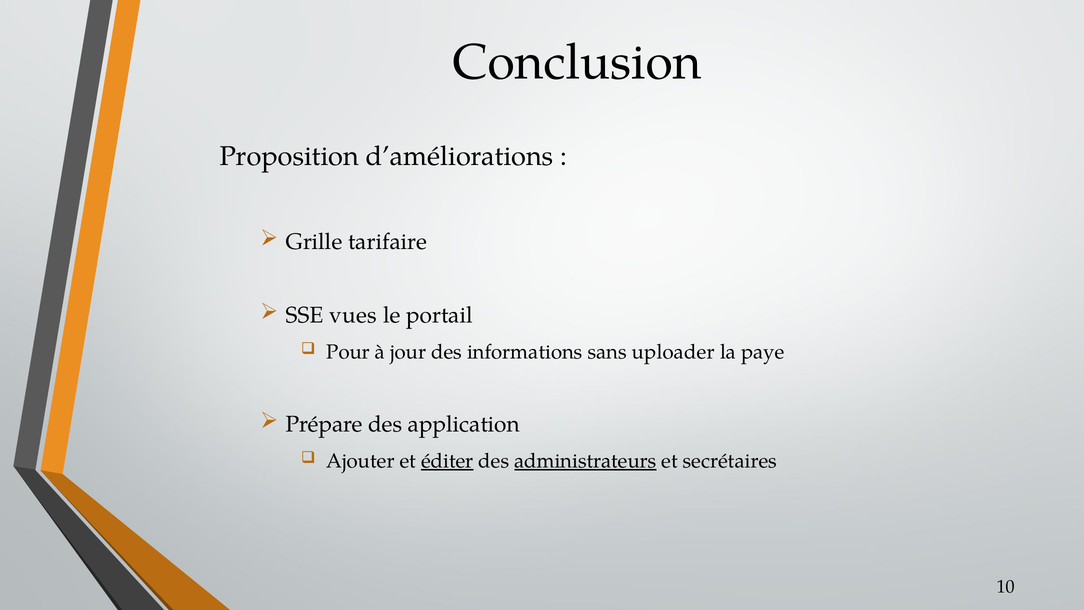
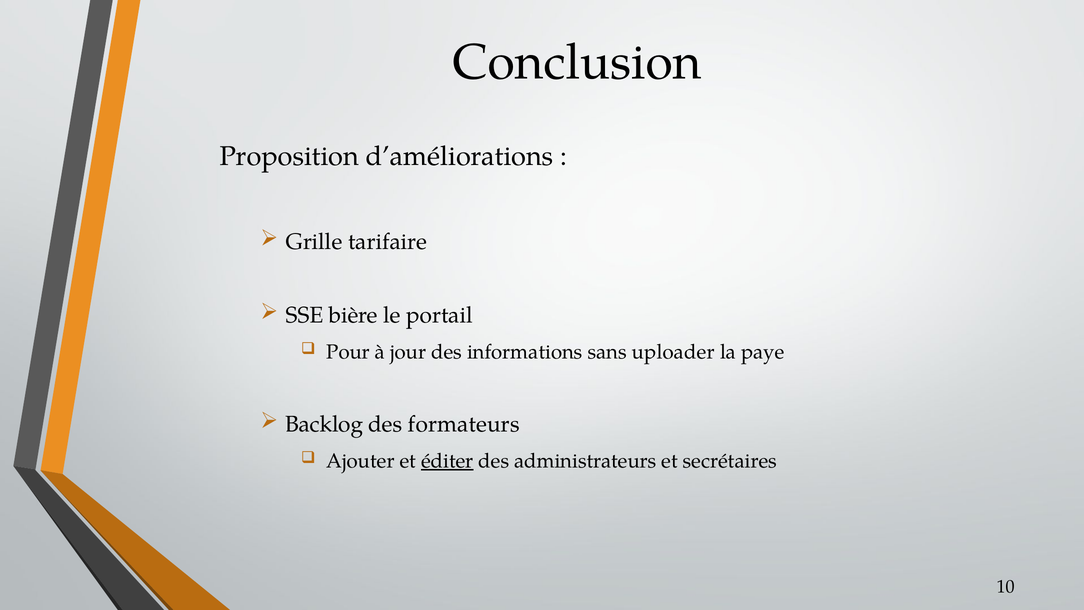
vues: vues -> bière (353, 315)
Prépare: Prépare -> Backlog (324, 424)
application: application -> formateurs (464, 424)
administrateurs underline: present -> none (585, 461)
